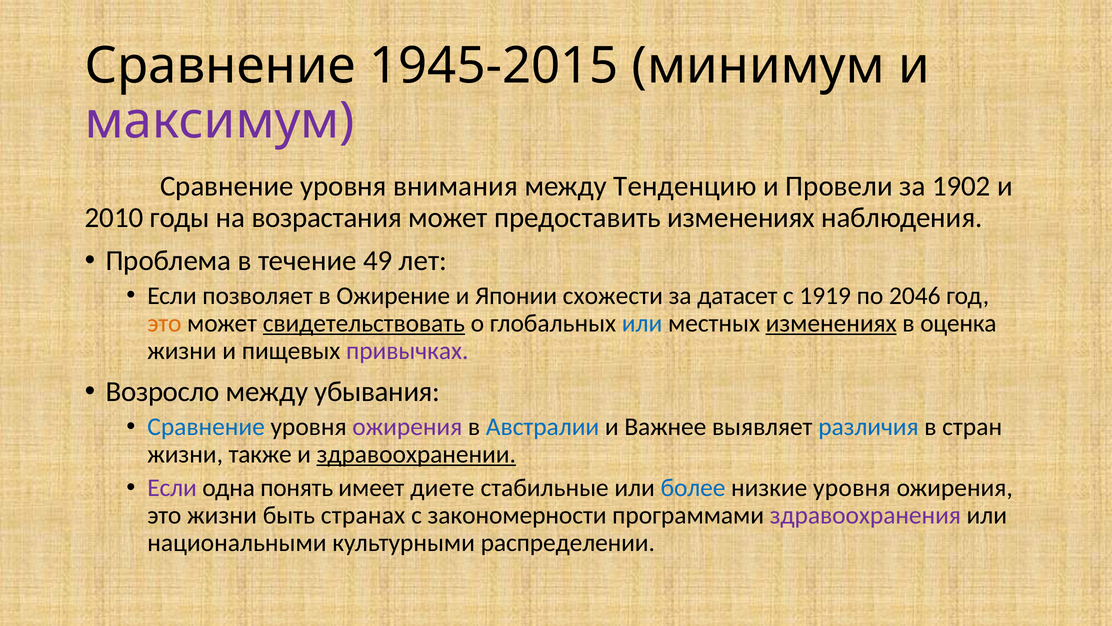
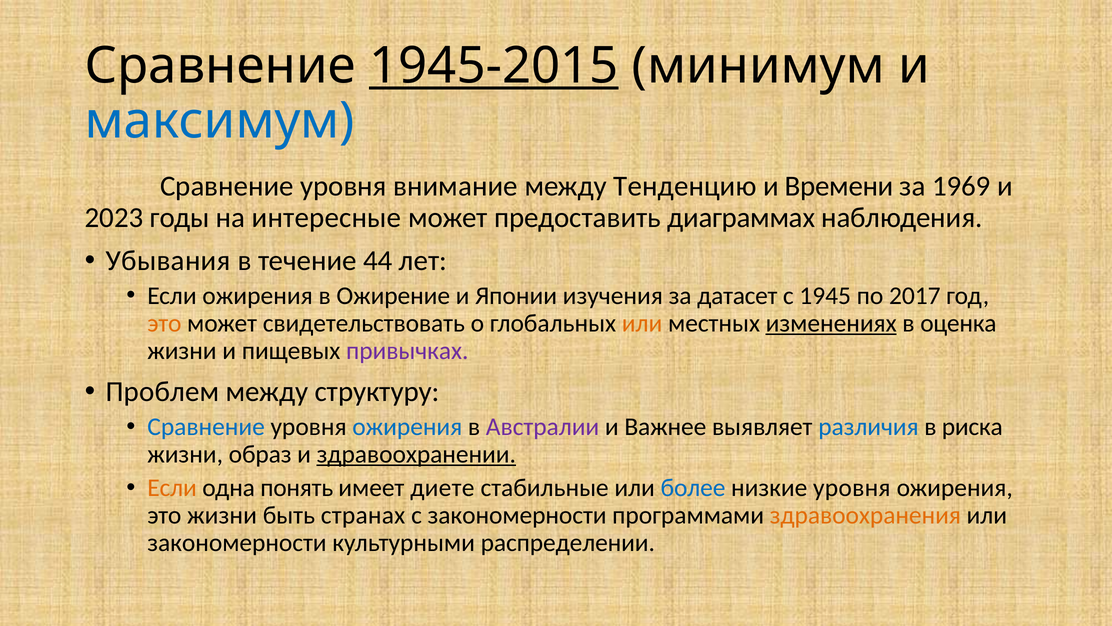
1945-2015 underline: none -> present (494, 66)
максимум colour: purple -> blue (220, 121)
внимания: внимания -> внимание (455, 186)
Провели: Провели -> Времени (839, 186)
1902: 1902 -> 1969 (961, 186)
2010: 2010 -> 2023 (114, 217)
возрастания: возрастания -> интересные (327, 217)
предоставить изменениях: изменениях -> диаграммах (741, 217)
Проблема: Проблема -> Убывания (168, 260)
49: 49 -> 44 (378, 260)
Если позволяет: позволяет -> ожирения (258, 295)
схожести: схожести -> изучения (613, 295)
1919: 1919 -> 1945 (825, 295)
2046: 2046 -> 2017 (915, 295)
свидетельствовать underline: present -> none (364, 323)
или colour: blue -> orange (642, 323)
Возросло: Возросло -> Проблем (162, 391)
убывания: убывания -> структуру (377, 391)
ожирения colour: purple -> blue (407, 427)
Австралии colour: blue -> purple (543, 427)
стран: стран -> риска (972, 427)
также: также -> образ (260, 454)
Если colour: purple -> orange (172, 487)
здравоохранения colour: purple -> orange (865, 515)
национальными: национальными -> закономерности (237, 542)
